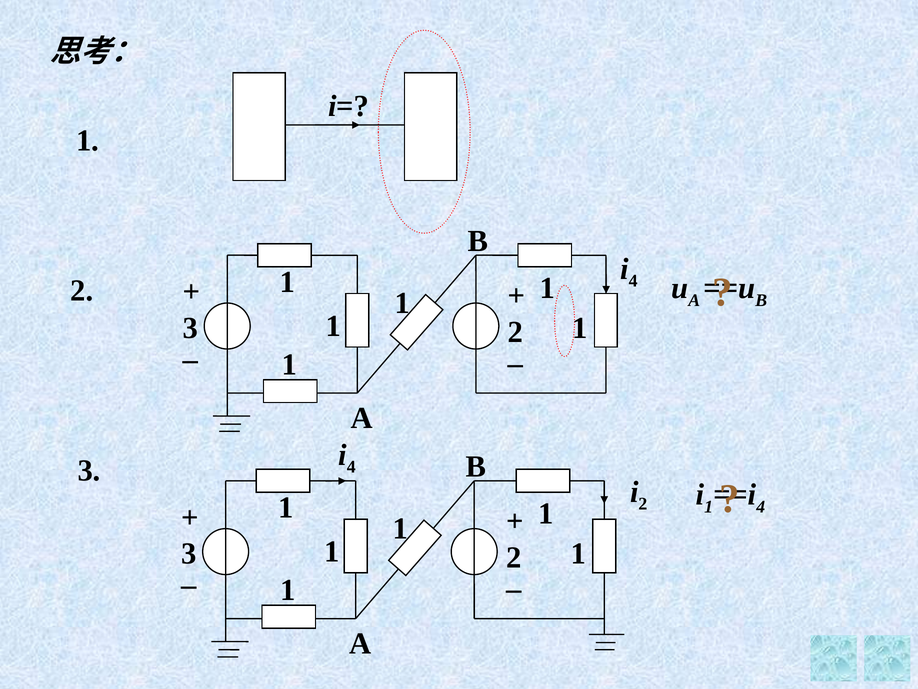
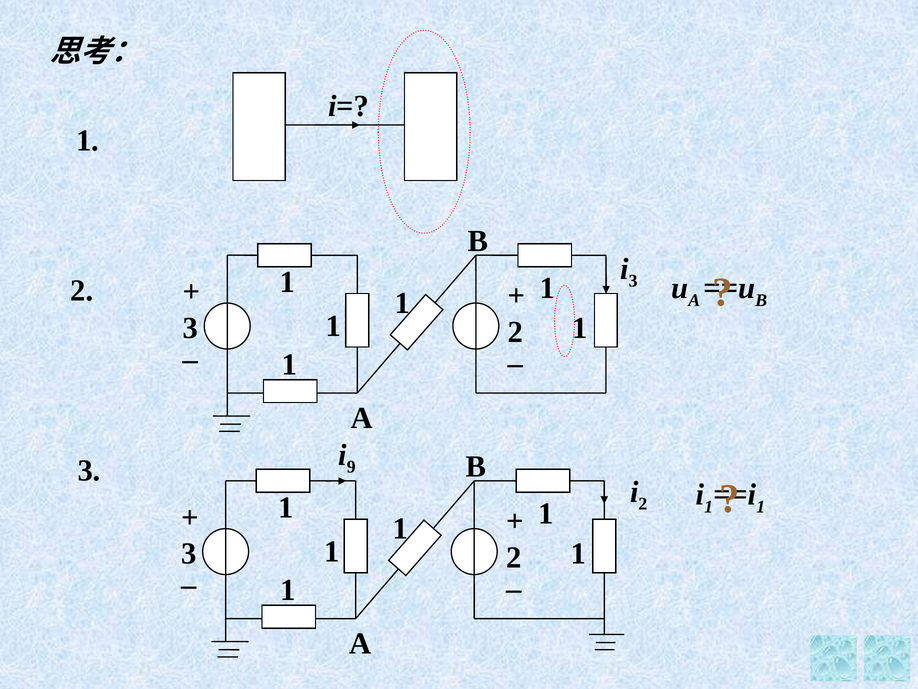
4: 4 -> 3 (633, 281)
4: 4 -> 9 (351, 467)
4: 4 -> 1 (761, 506)
